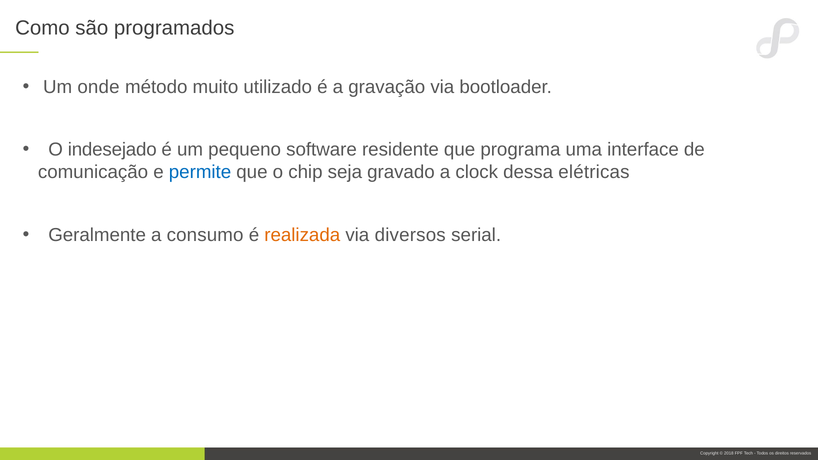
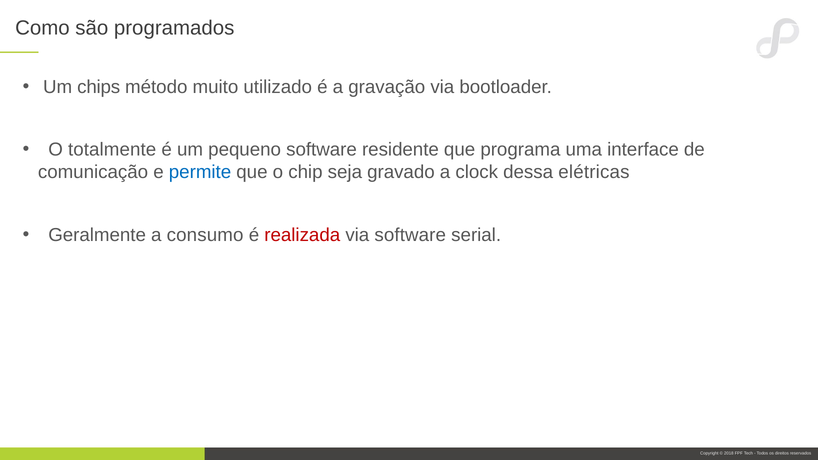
onde: onde -> chips (99, 87)
indesejado: indesejado -> totalmente (112, 150)
realizada colour: orange -> red (302, 235)
via diversos: diversos -> software (410, 235)
